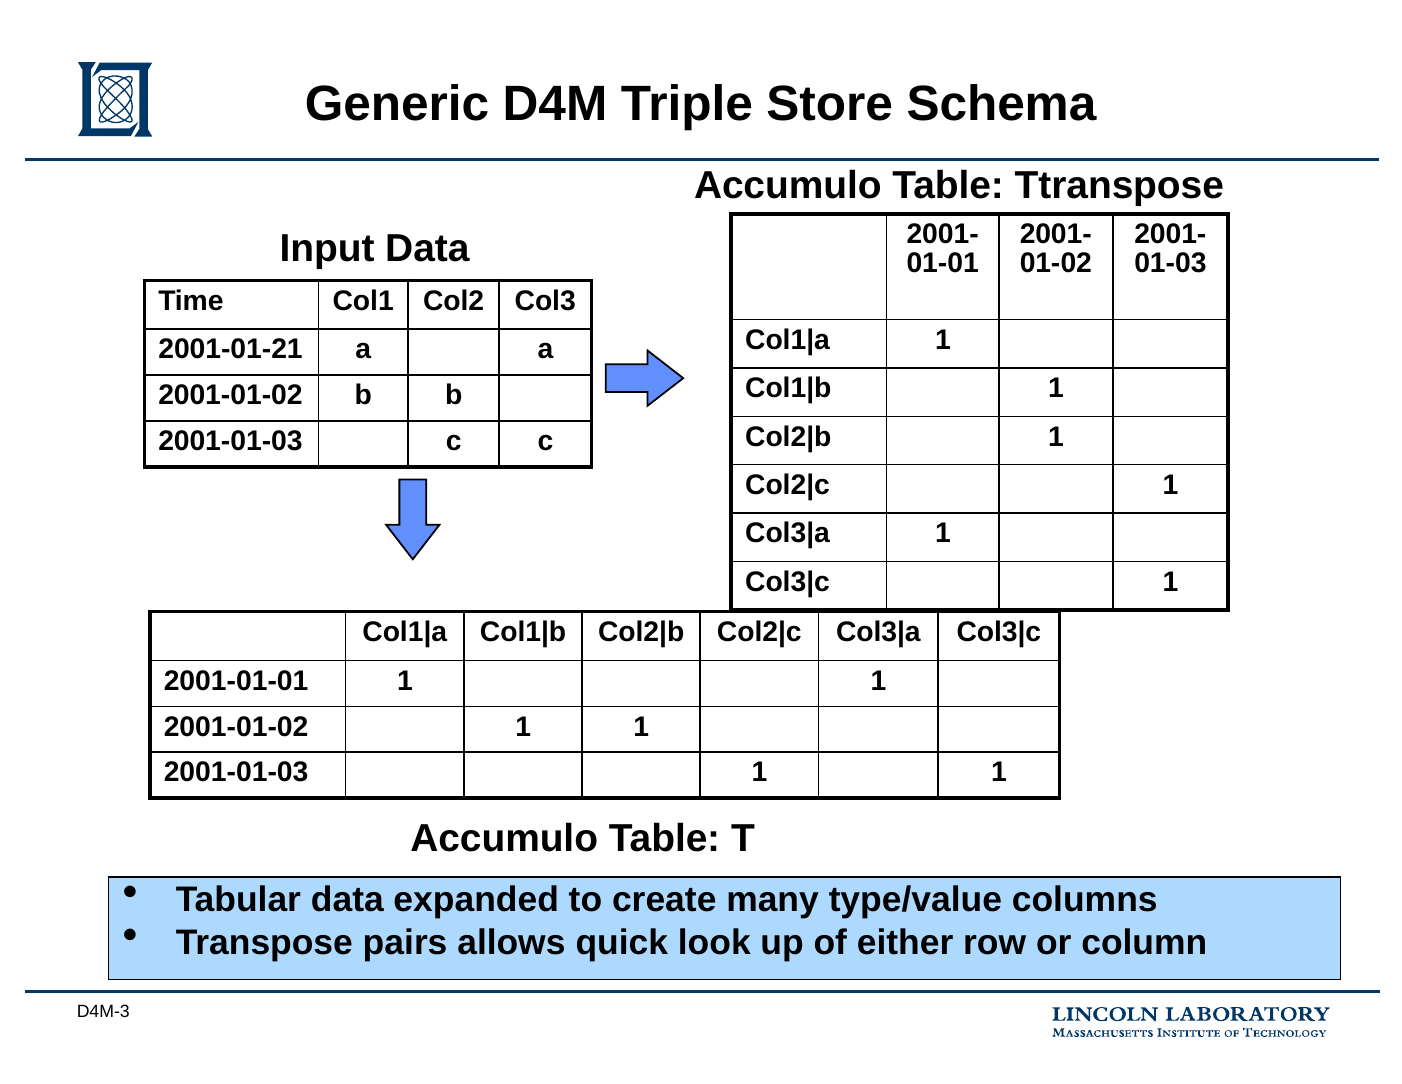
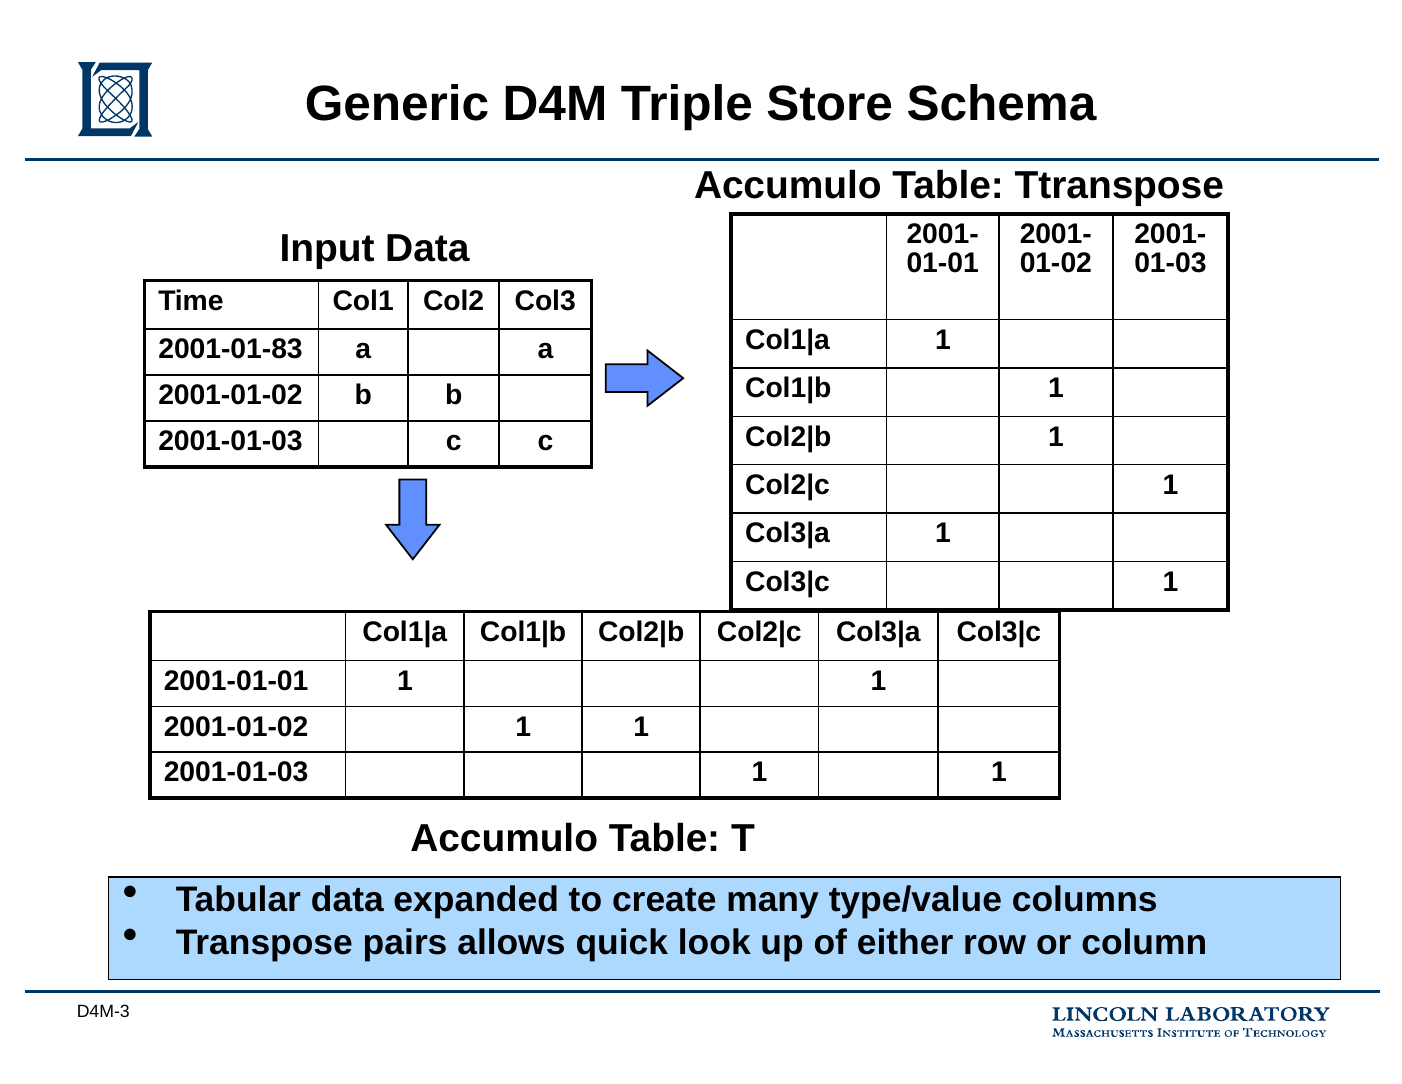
2001-01-21: 2001-01-21 -> 2001-01-83 (231, 349)
